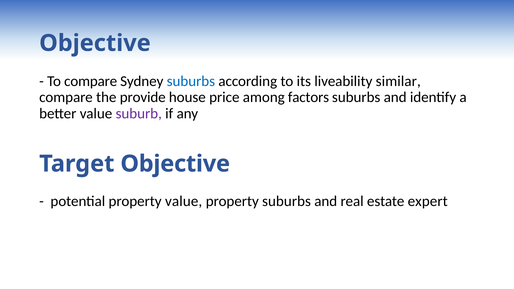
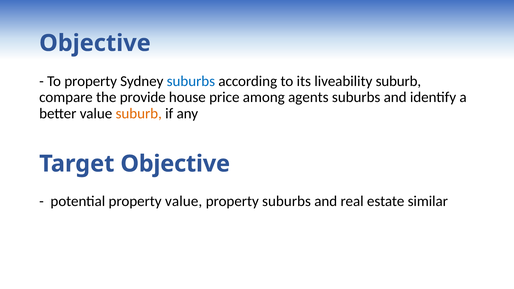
To compare: compare -> property (91, 81)
liveability similar: similar -> suburb (398, 81)
factors: factors -> agents (308, 97)
suburb colour: purple -> orange (139, 114)
expert: expert -> similar (428, 201)
